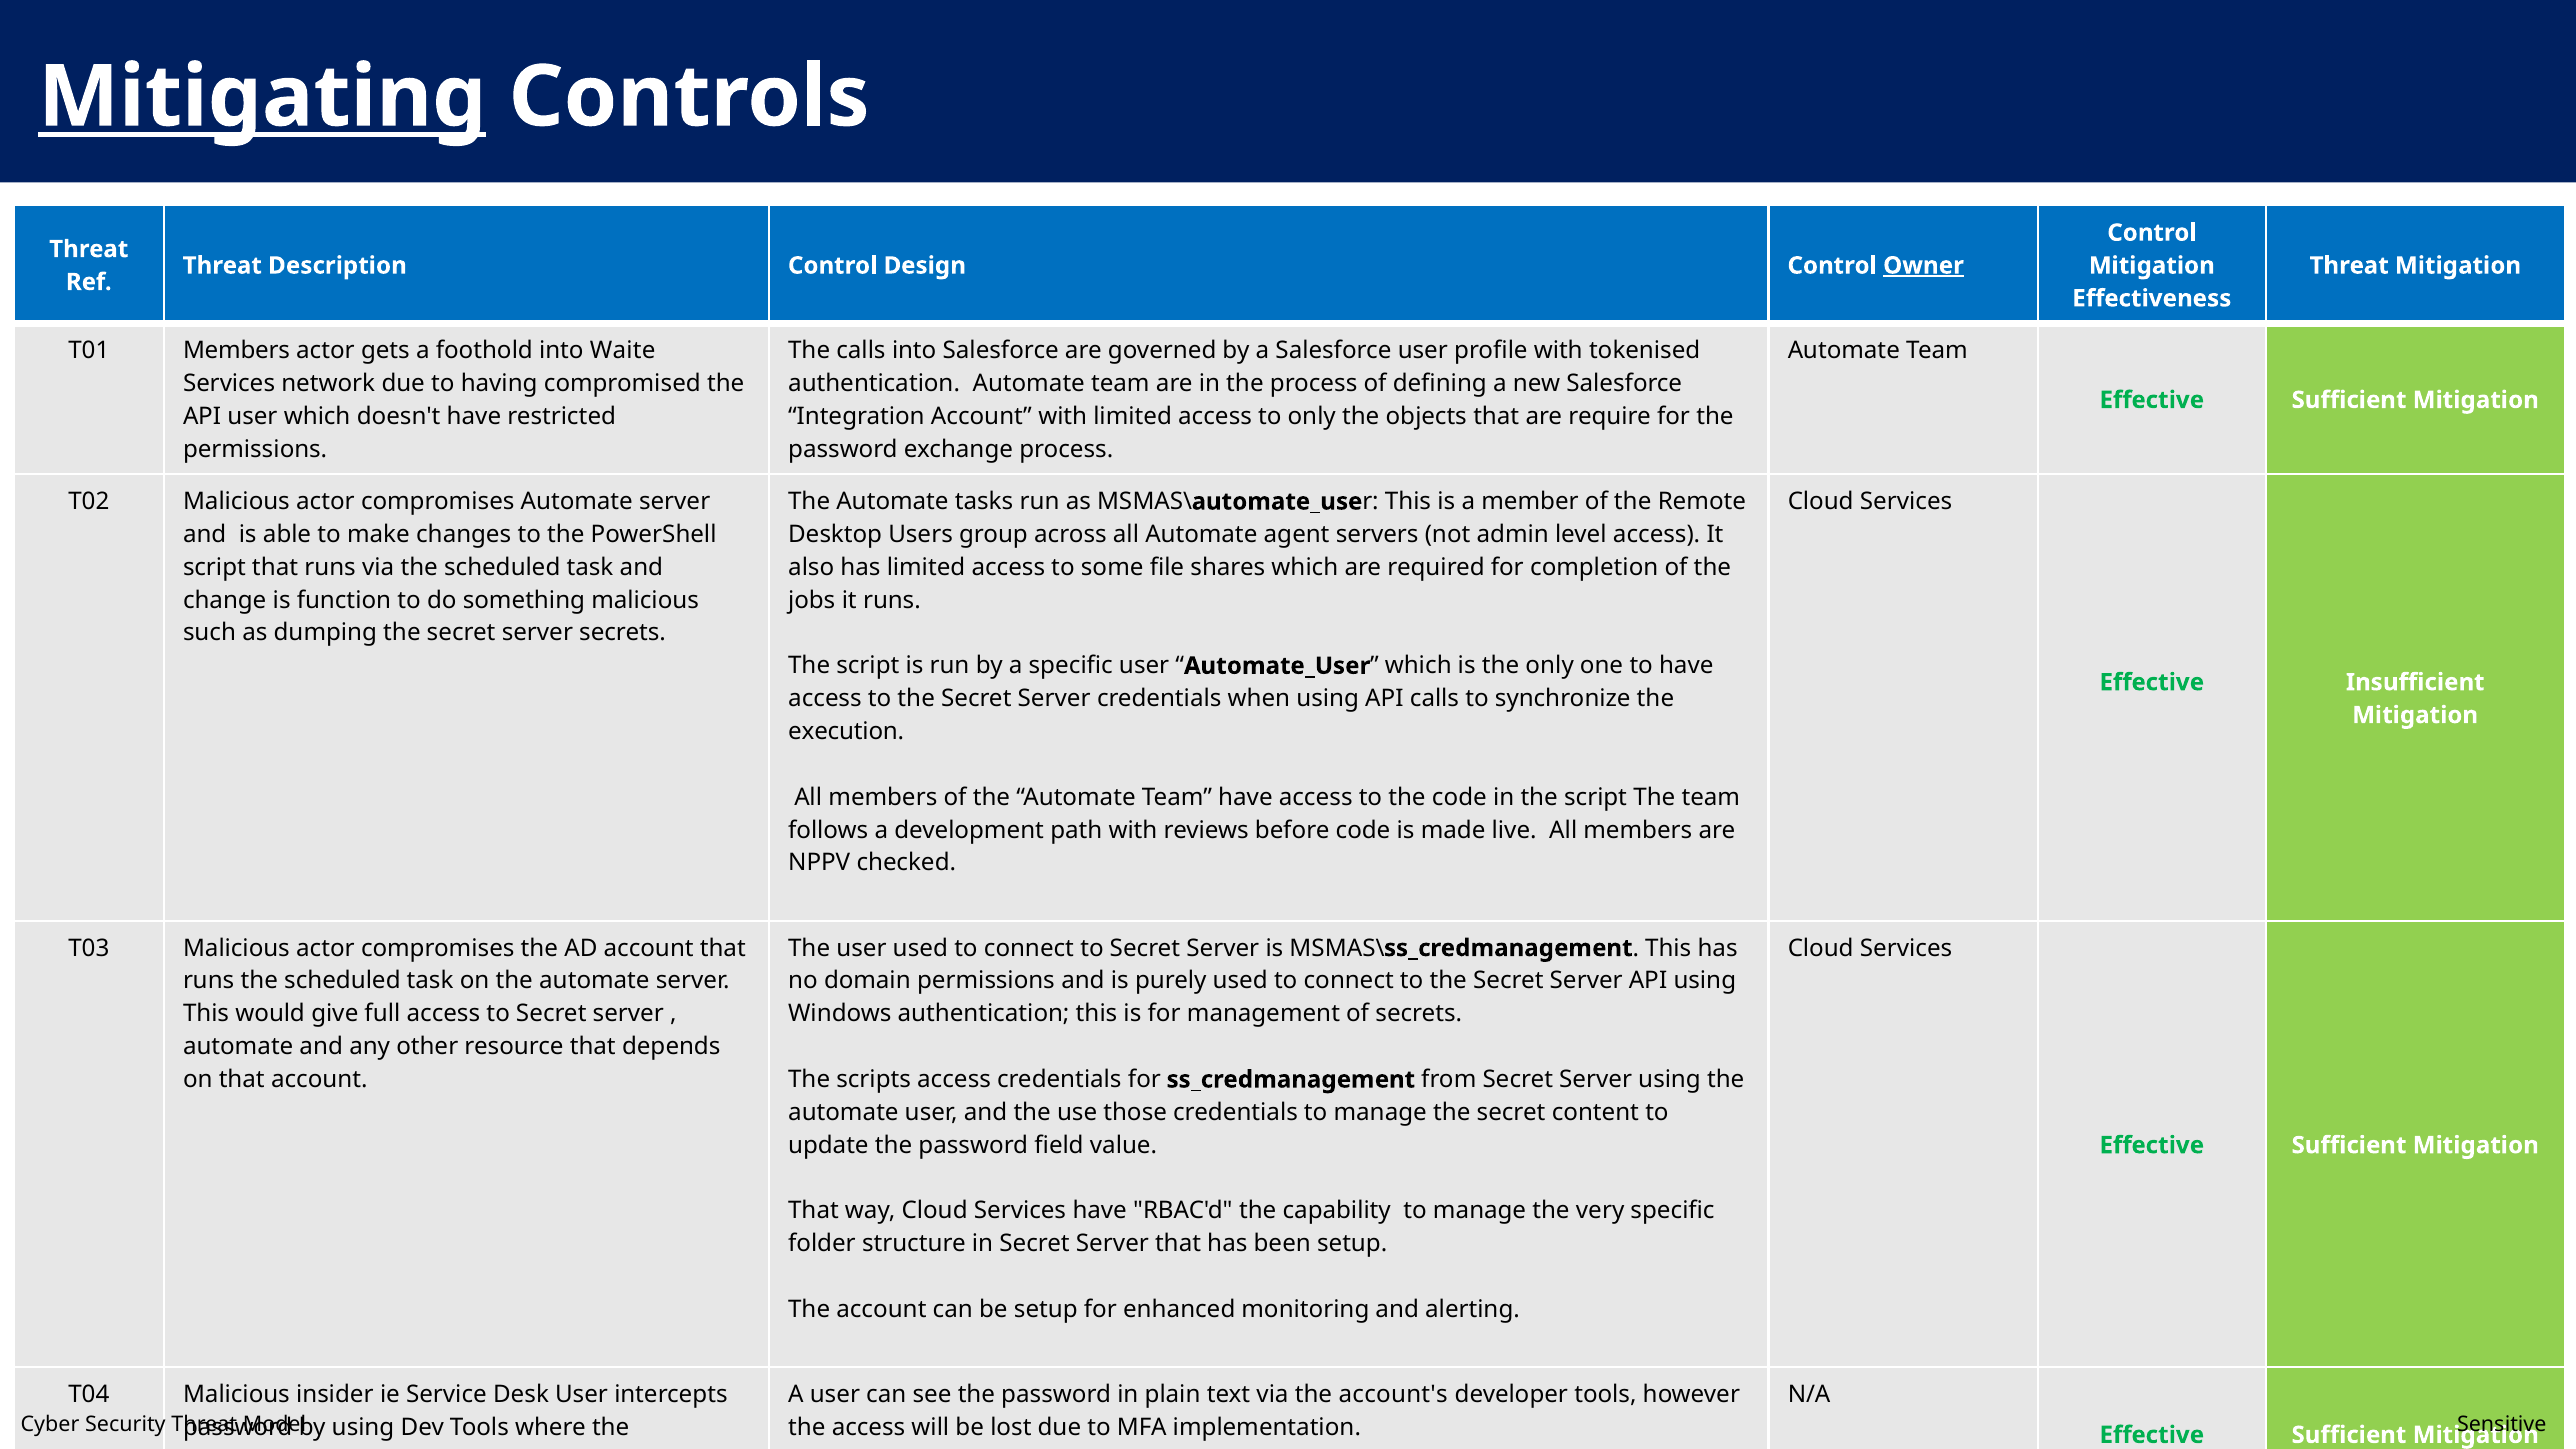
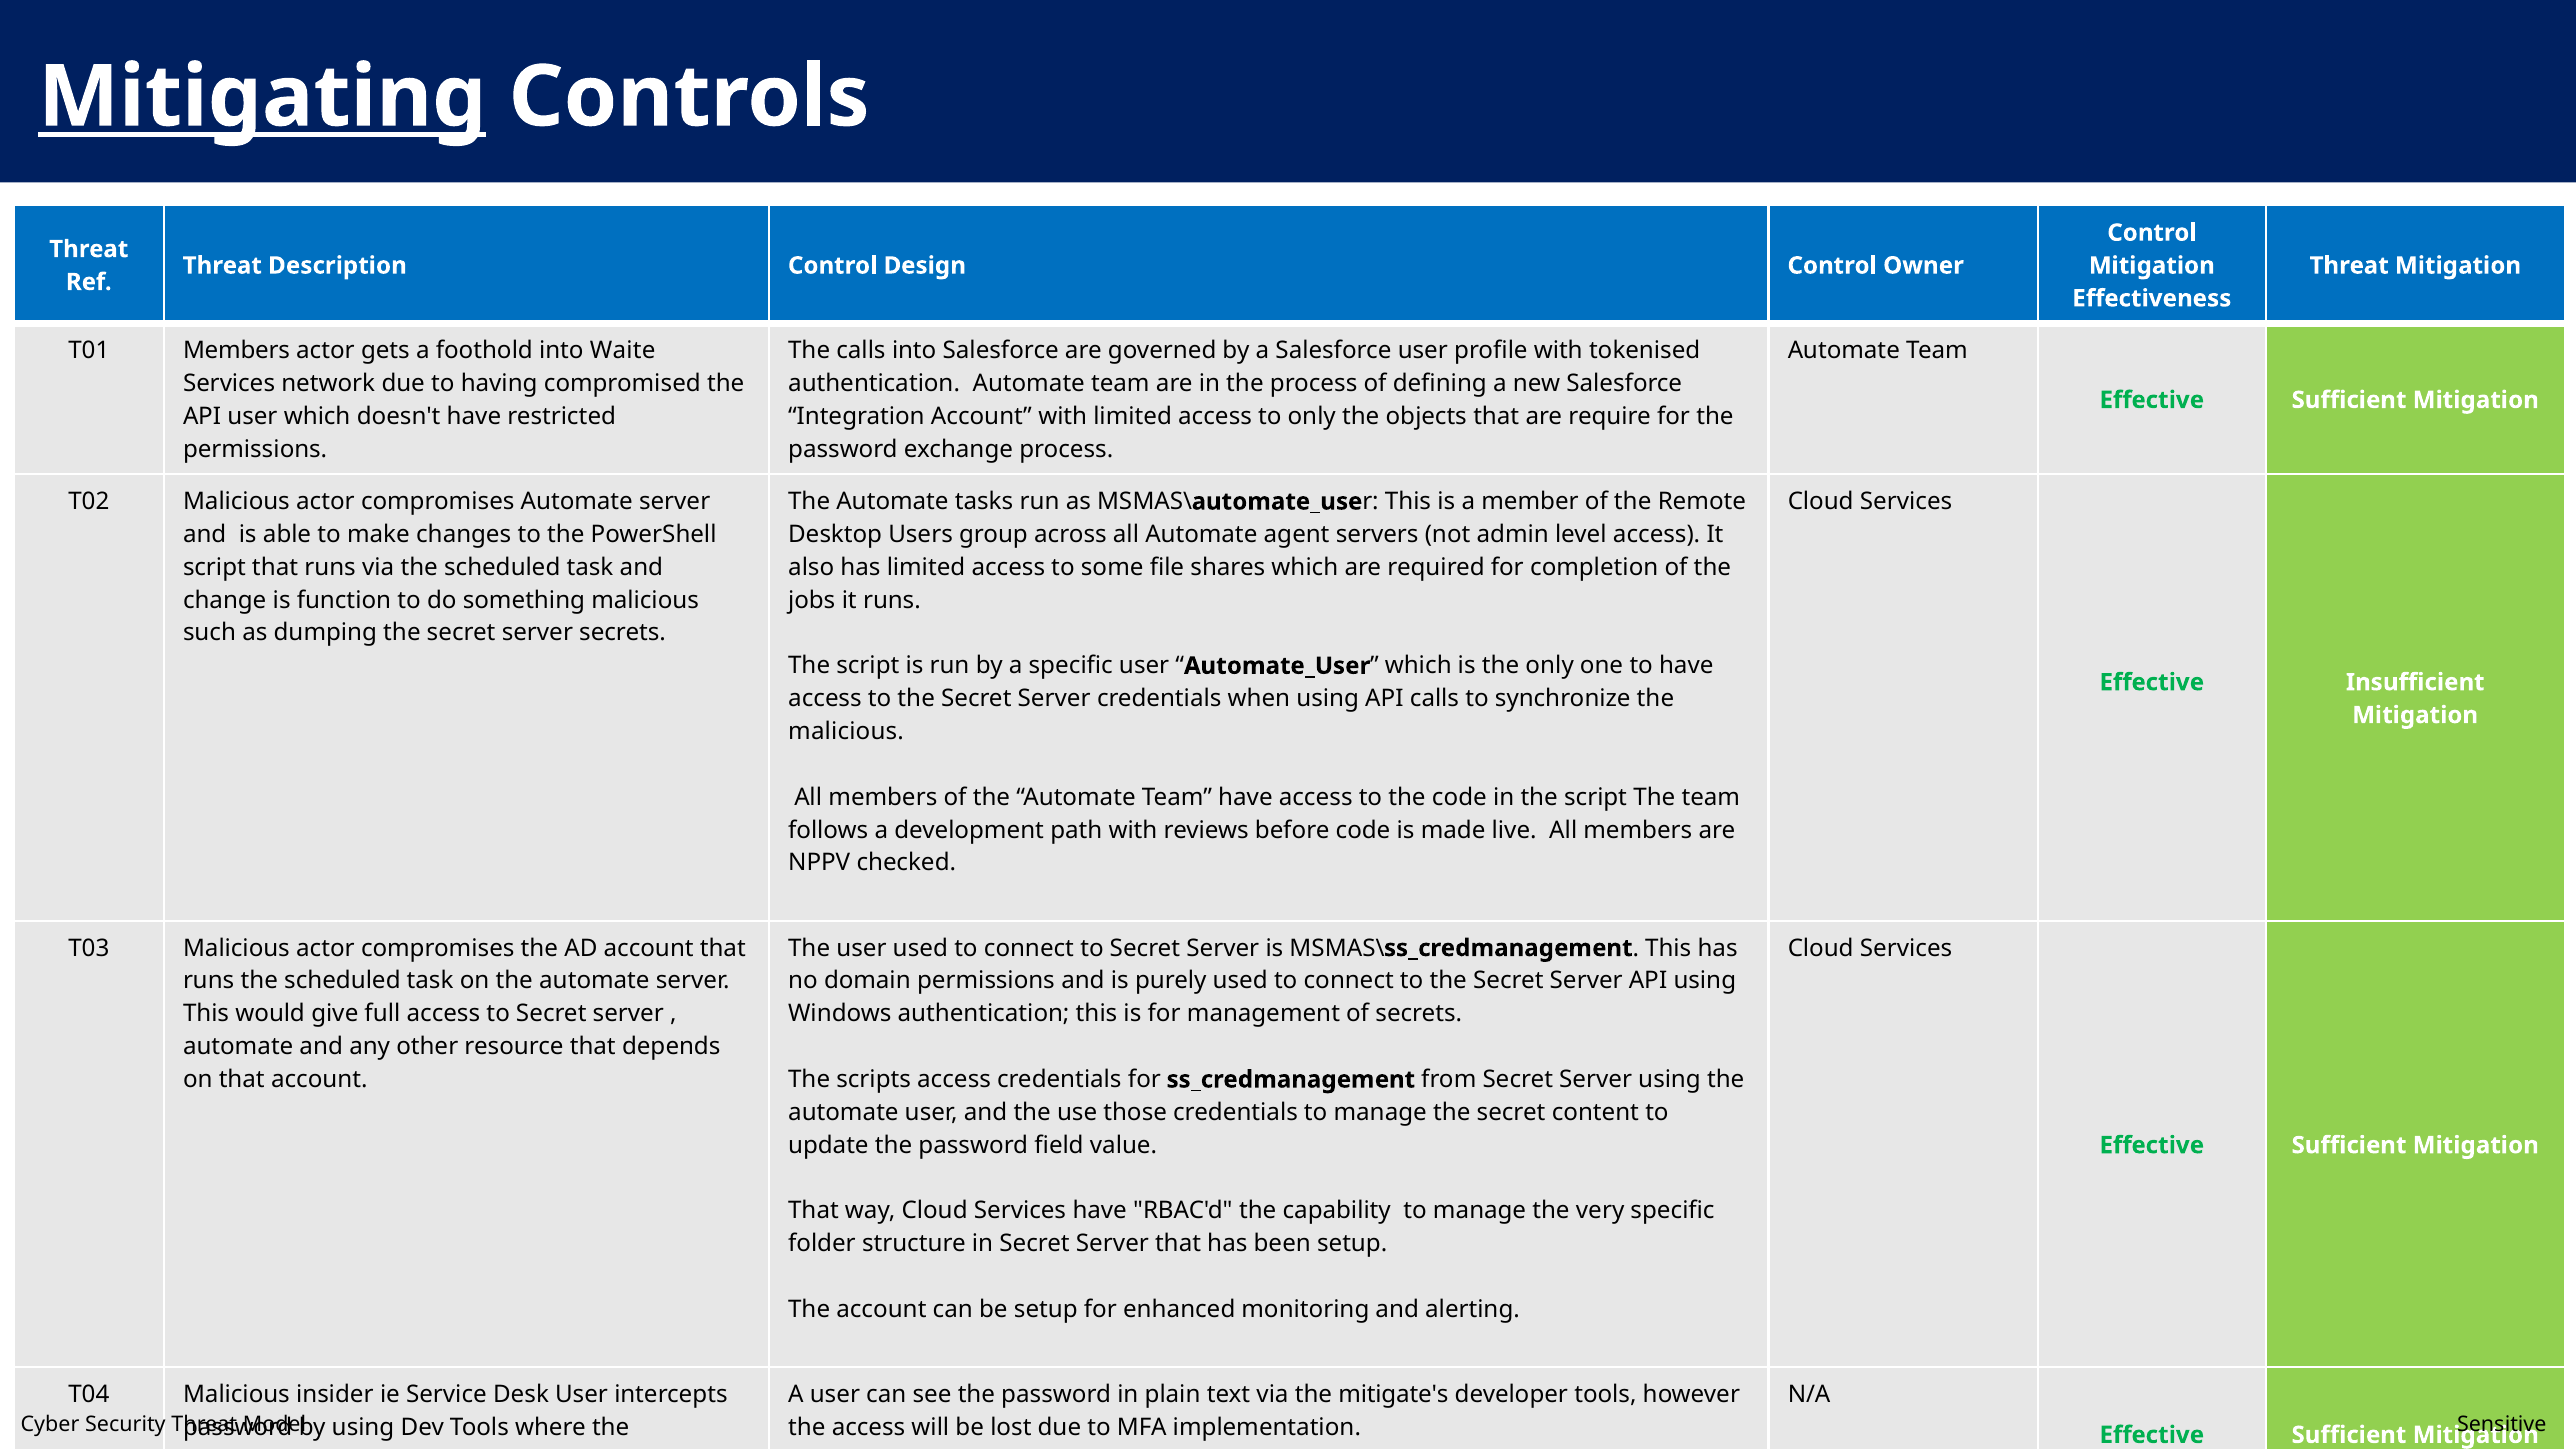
Owner underline: present -> none (1924, 266)
execution: execution -> malicious (846, 732)
account's: account's -> mitigate's (1393, 1395)
